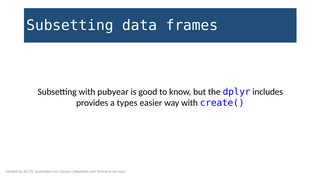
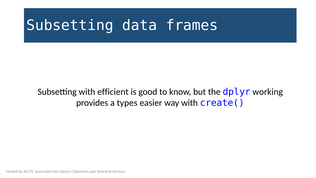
pubyear: pubyear -> efficient (113, 92)
includes: includes -> working (268, 92)
